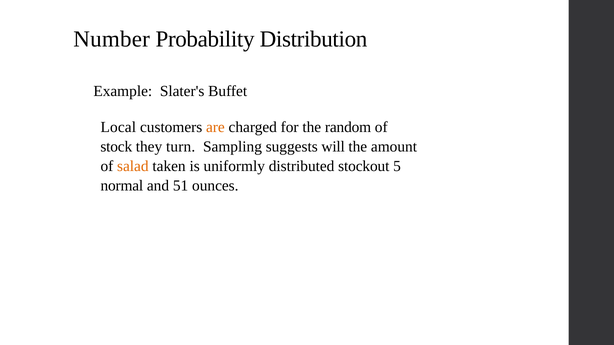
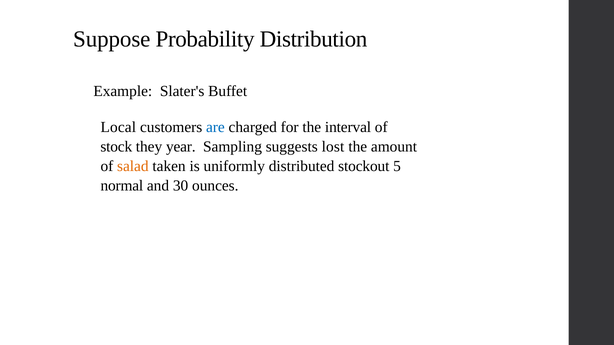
Number: Number -> Suppose (112, 39)
are colour: orange -> blue (215, 127)
random: random -> interval (348, 127)
turn: turn -> year (181, 147)
will: will -> lost (333, 147)
51: 51 -> 30 (181, 186)
